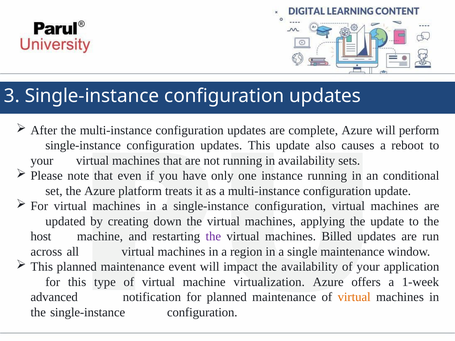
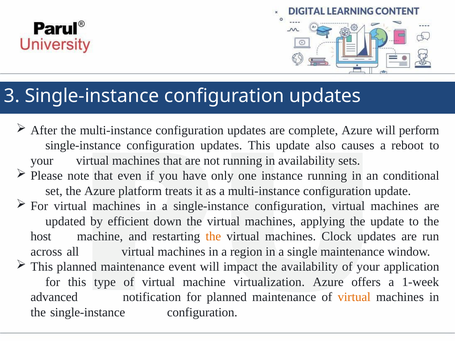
creating: creating -> efficient (128, 221)
the colour: purple -> orange (213, 237)
Billed: Billed -> Clock (337, 237)
